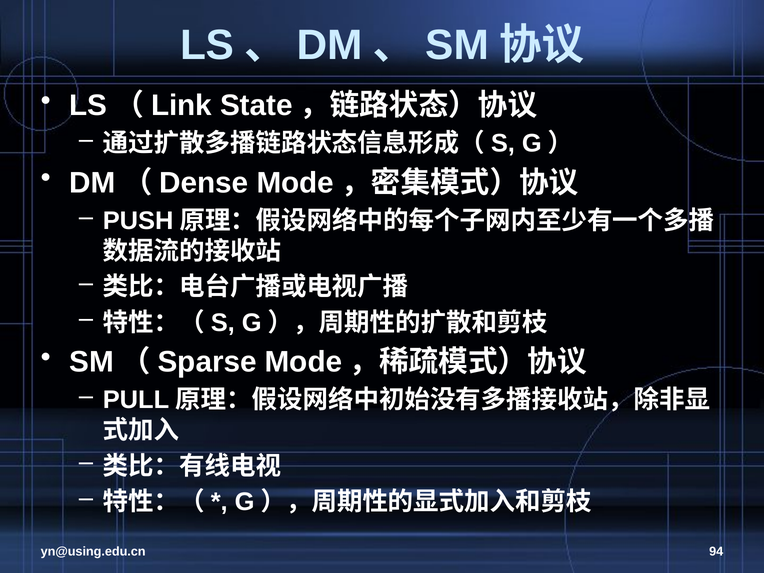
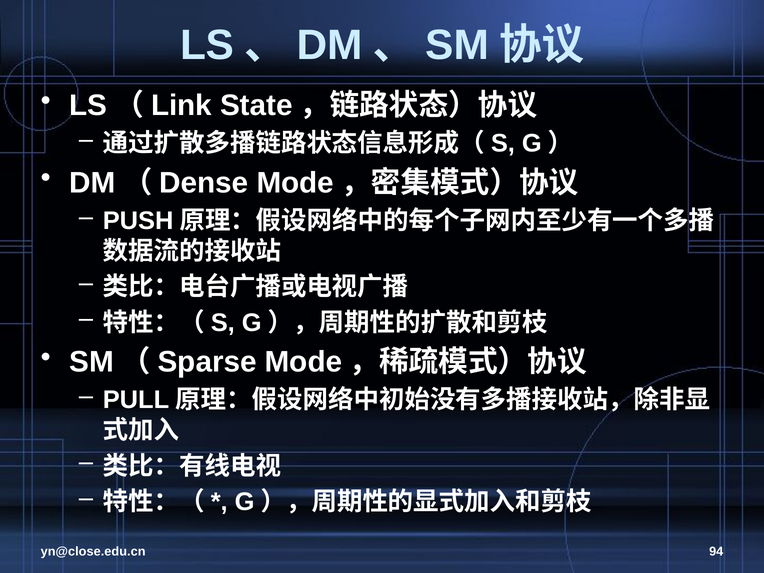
yn@using.edu.cn: yn@using.edu.cn -> yn@close.edu.cn (93, 552)
